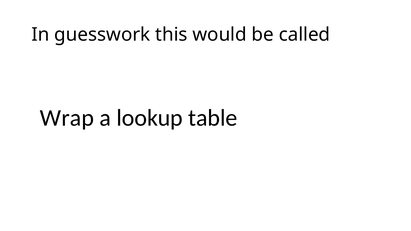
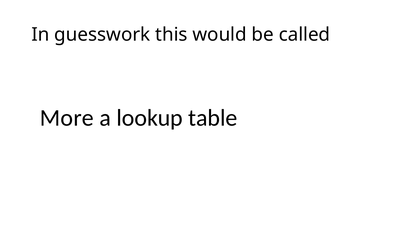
Wrap: Wrap -> More (67, 118)
